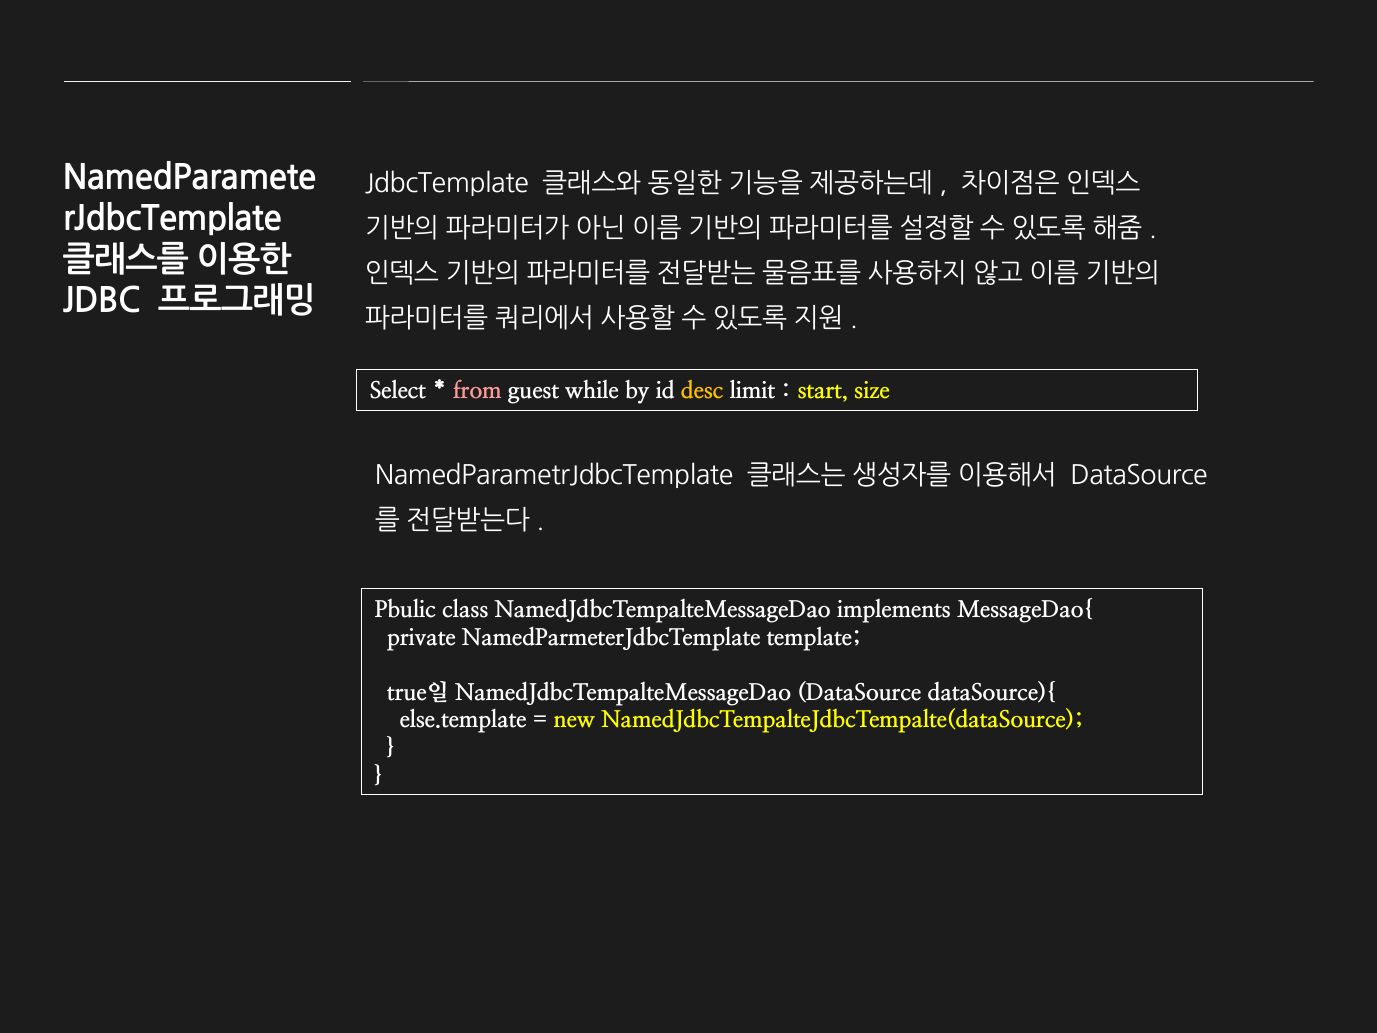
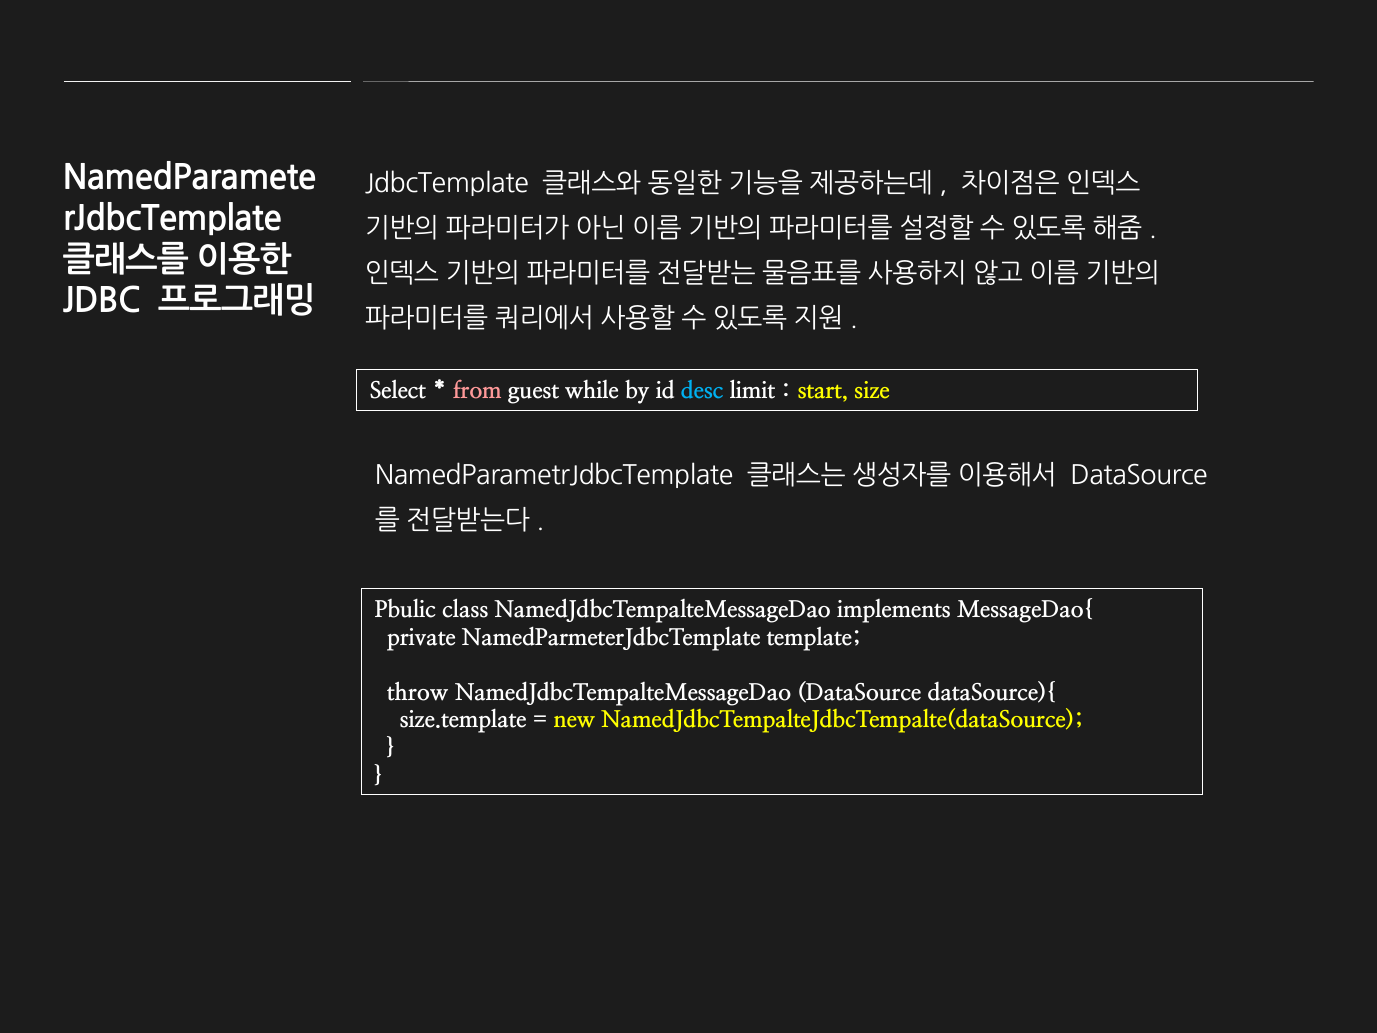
desc colour: yellow -> light blue (702, 391)
true일: true일 -> throw (418, 693)
else.template: else.template -> size.template (463, 720)
